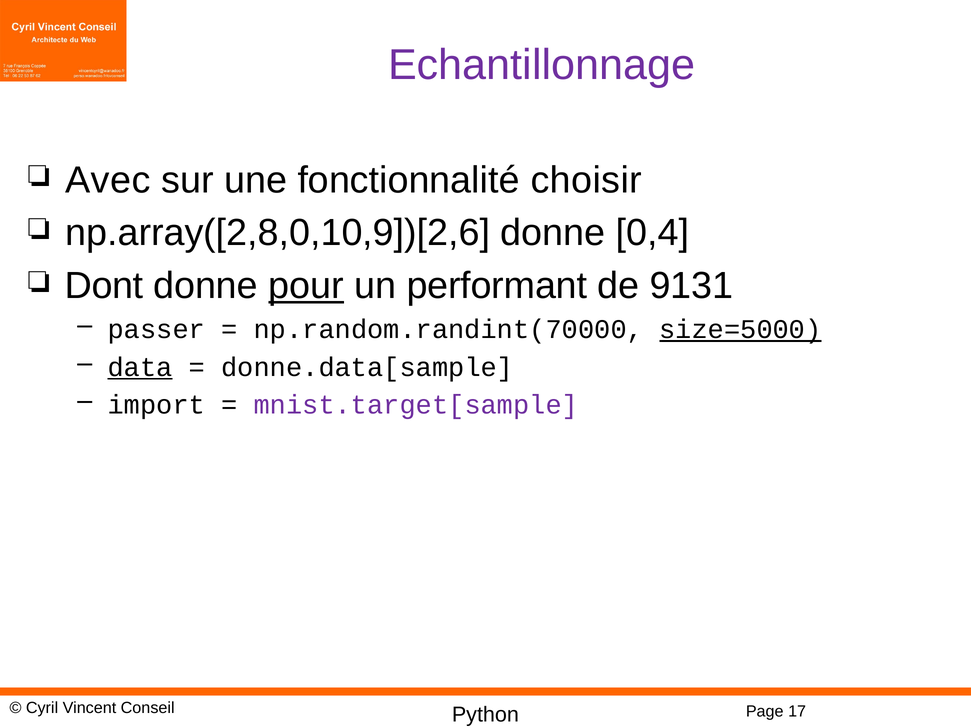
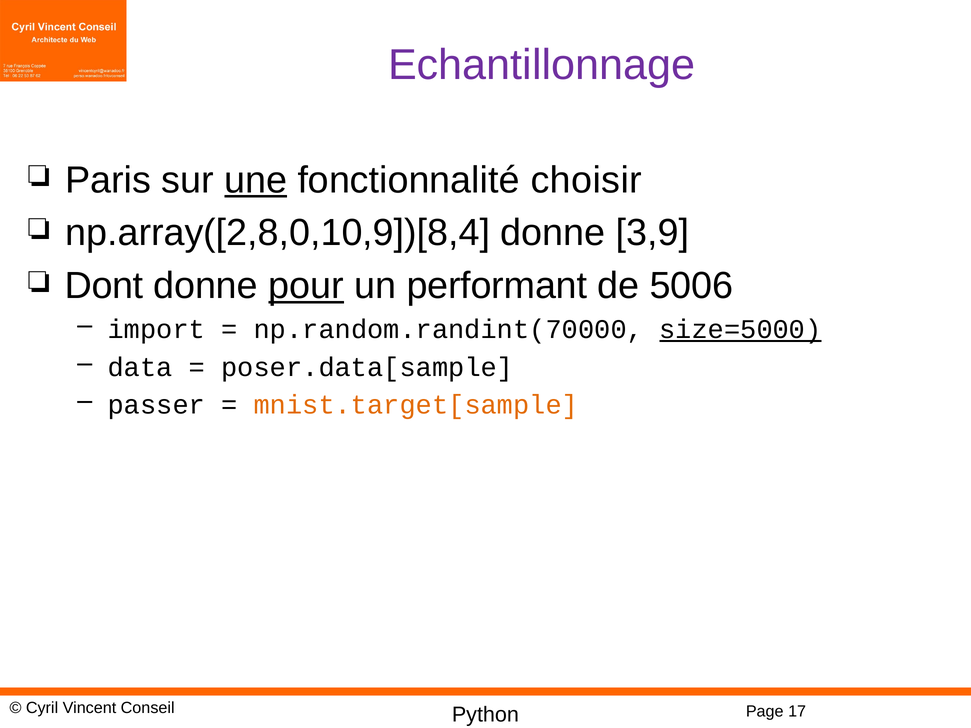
Avec: Avec -> Paris (108, 180)
une underline: none -> present (256, 180)
np.array([2,8,0,10,9])[2,6: np.array([2,8,0,10,9])[2,6 -> np.array([2,8,0,10,9])[8,4 (278, 233)
0,4: 0,4 -> 3,9 (652, 233)
9131: 9131 -> 5006 (691, 286)
passer: passer -> import (156, 329)
data underline: present -> none (140, 367)
donne.data[sample: donne.data[sample -> poser.data[sample (367, 367)
import: import -> passer (156, 405)
mnist.target[sample colour: purple -> orange (416, 405)
